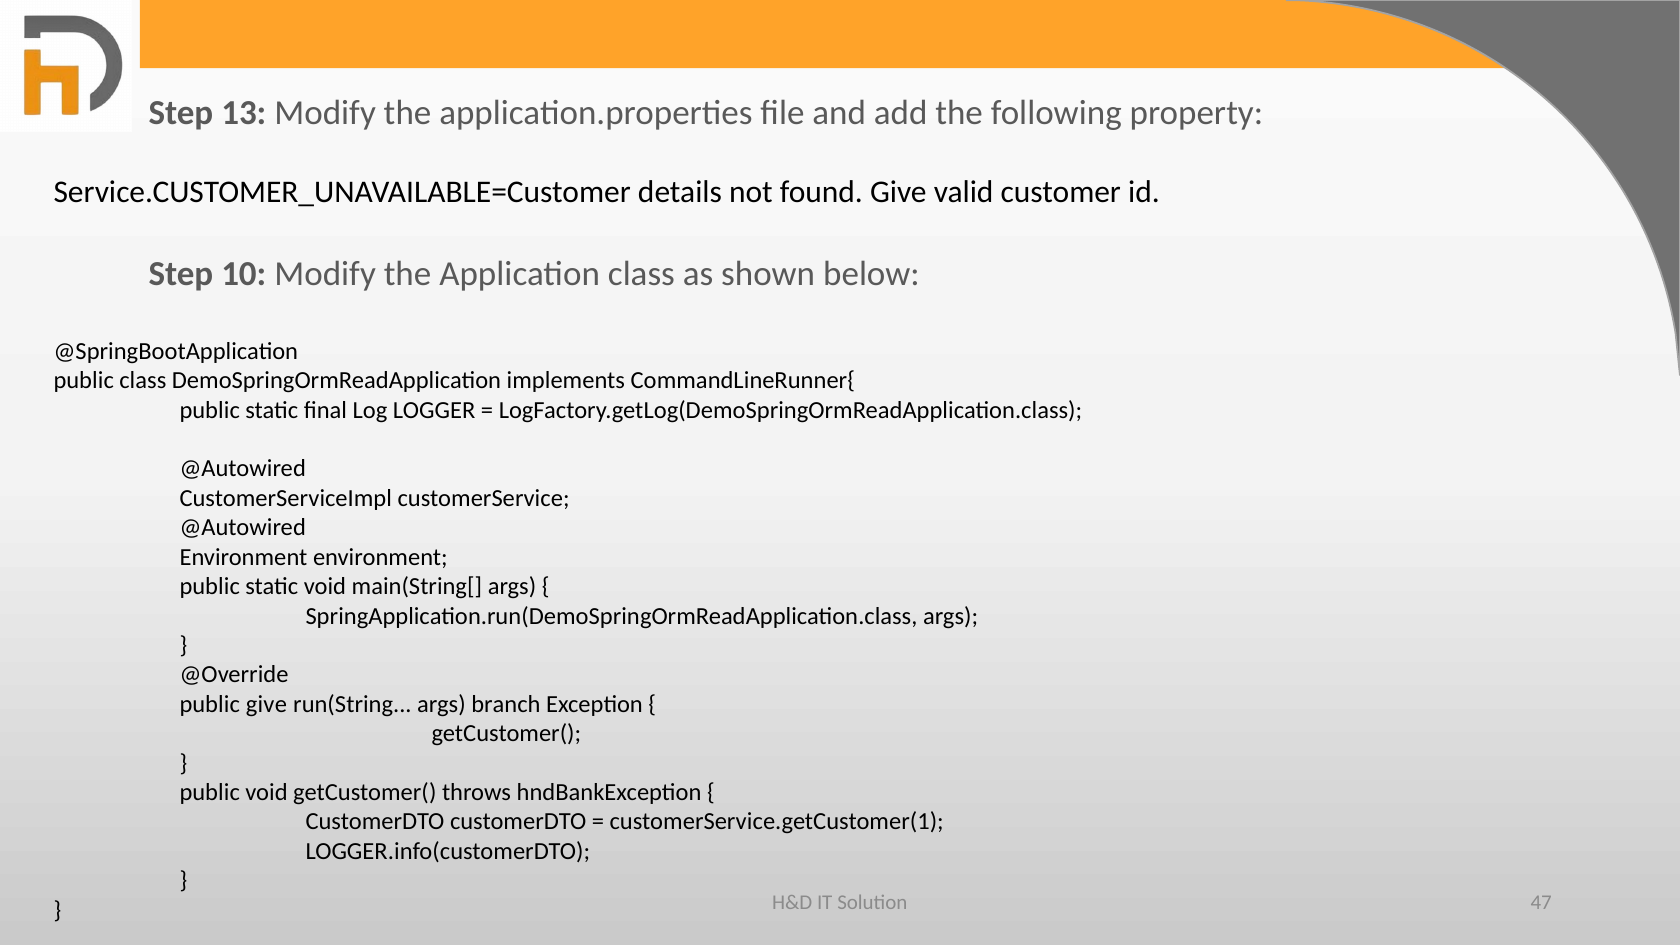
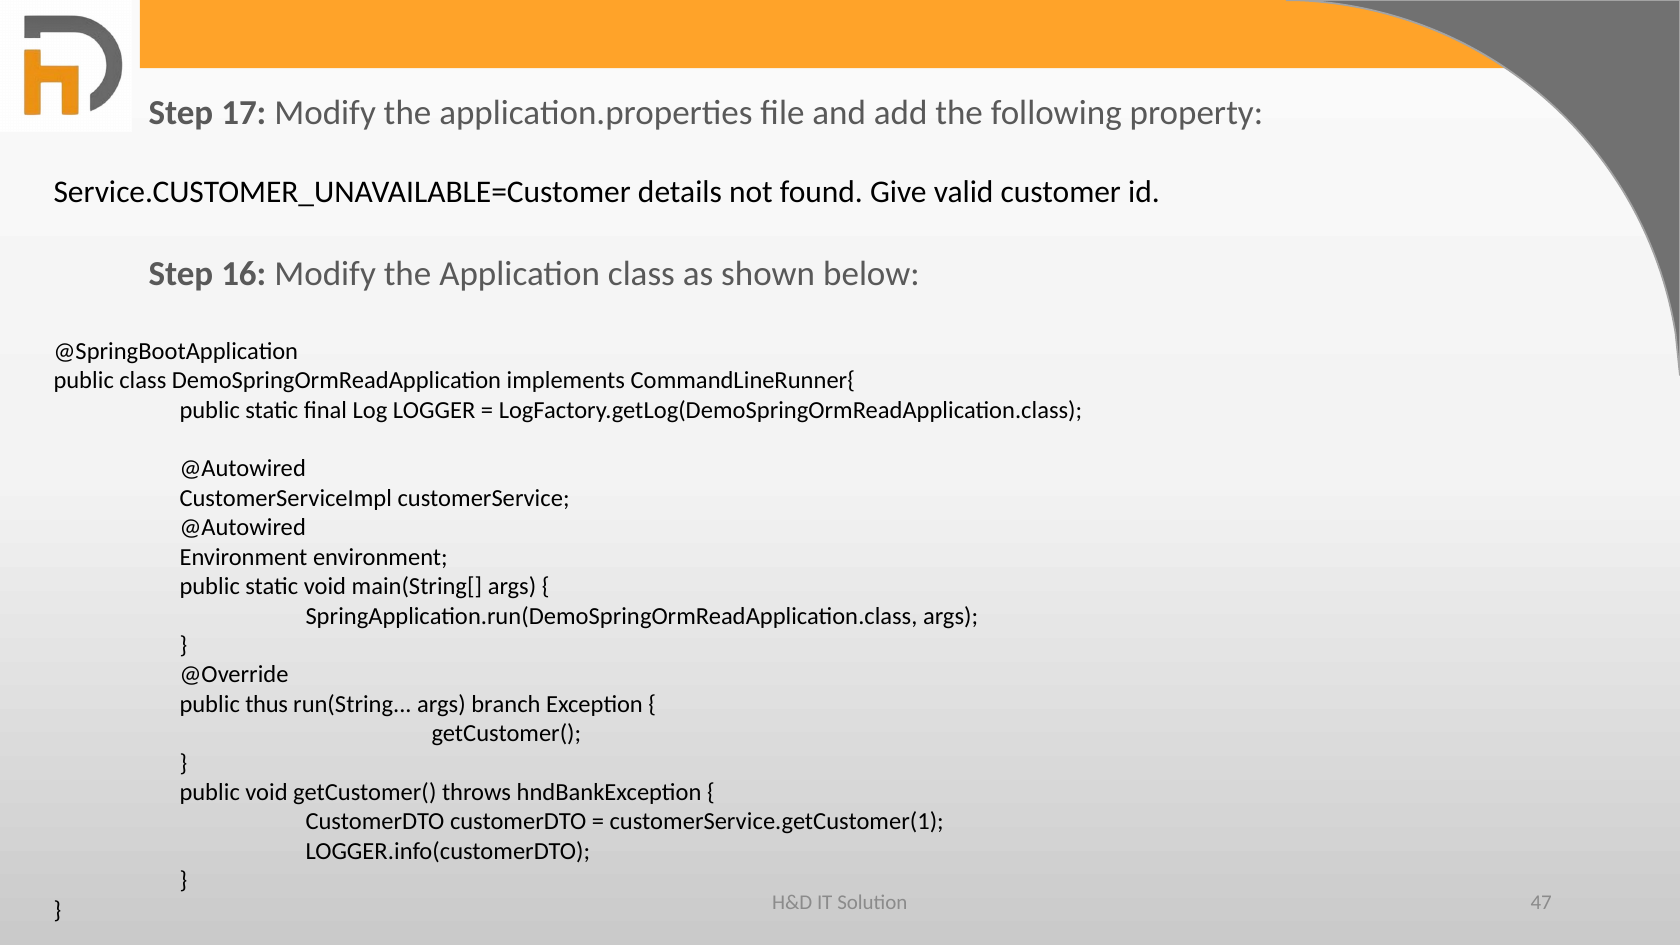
13: 13 -> 17 (244, 112)
10: 10 -> 16 (244, 274)
public give: give -> thus (267, 704)
